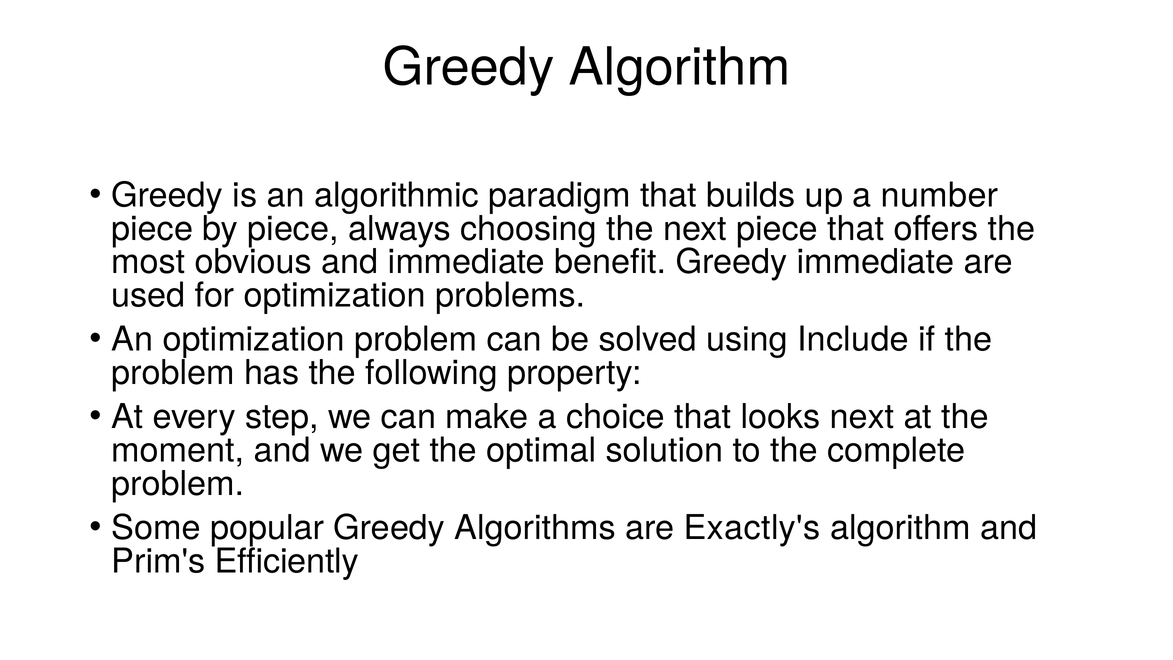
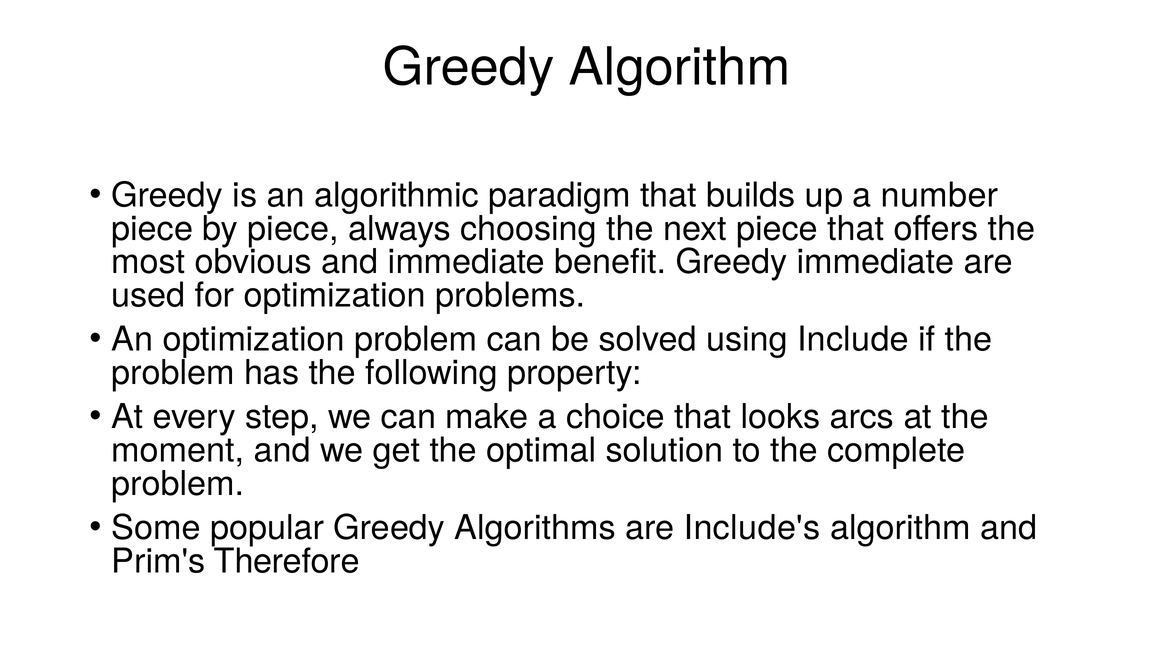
looks next: next -> arcs (862, 417)
Exactly's: Exactly's -> Include's (752, 528)
Efficiently: Efficiently -> Therefore (287, 561)
